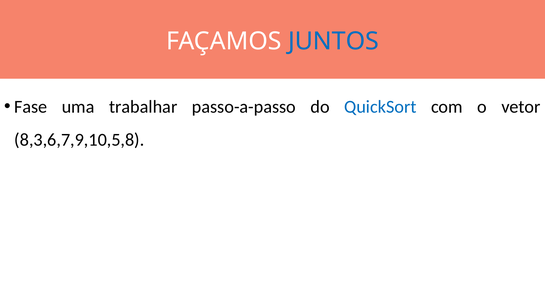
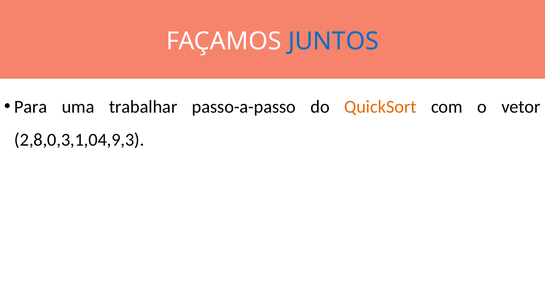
Fase: Fase -> Para (31, 107)
QuickSort colour: blue -> orange (380, 107)
8,3,6,7,9,10,5,8: 8,3,6,7,9,10,5,8 -> 2,8,0,3,1,04,9,3 (79, 139)
